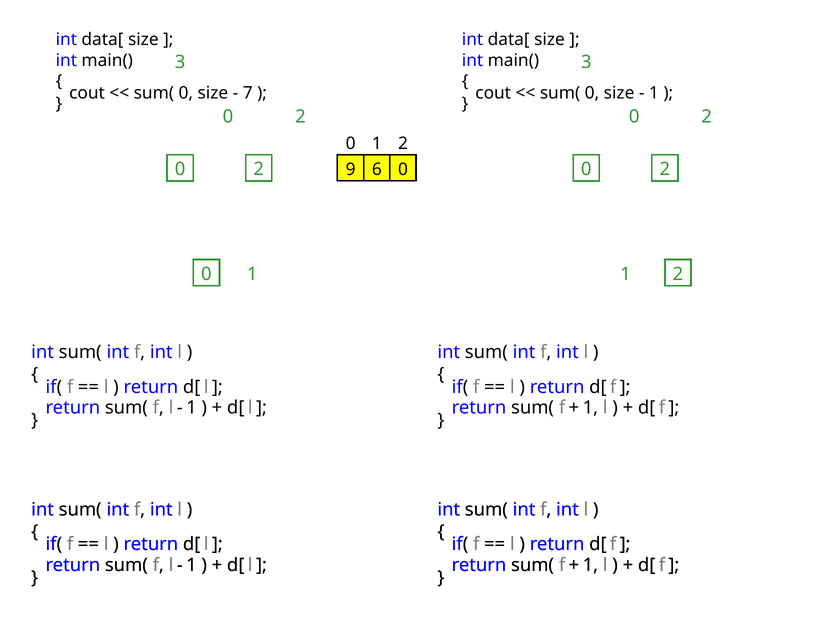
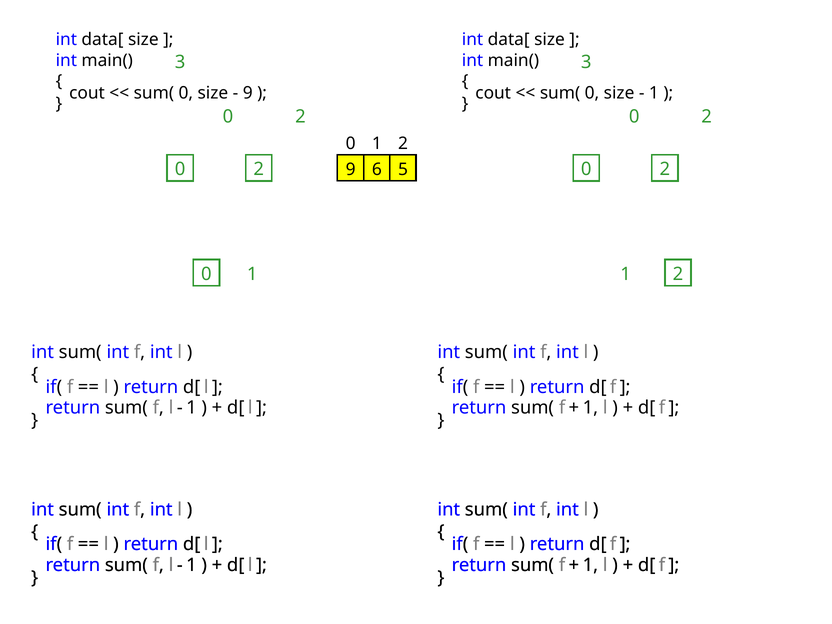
7: 7 -> 9 (248, 93)
6 0: 0 -> 5 (403, 170)
